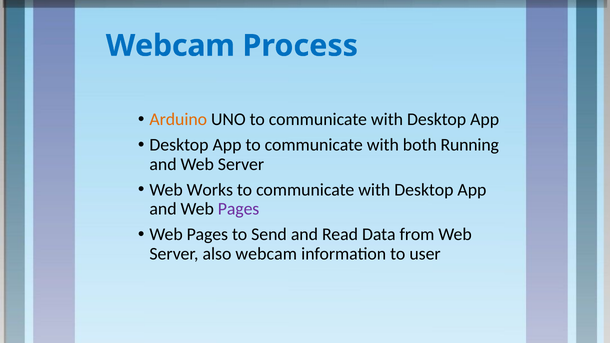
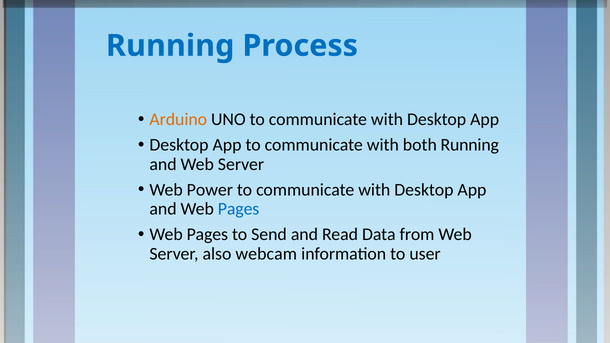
Webcam: Webcam -> Running (170, 46)
Works: Works -> Power (210, 190)
Pages colour: purple -> blue (239, 209)
